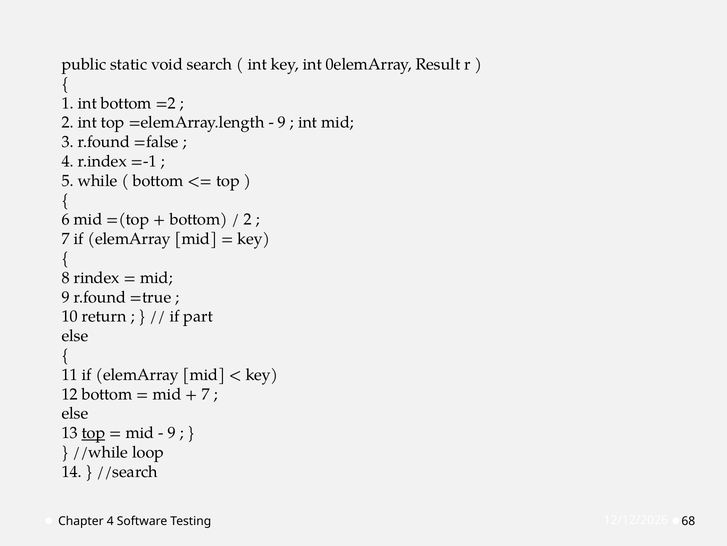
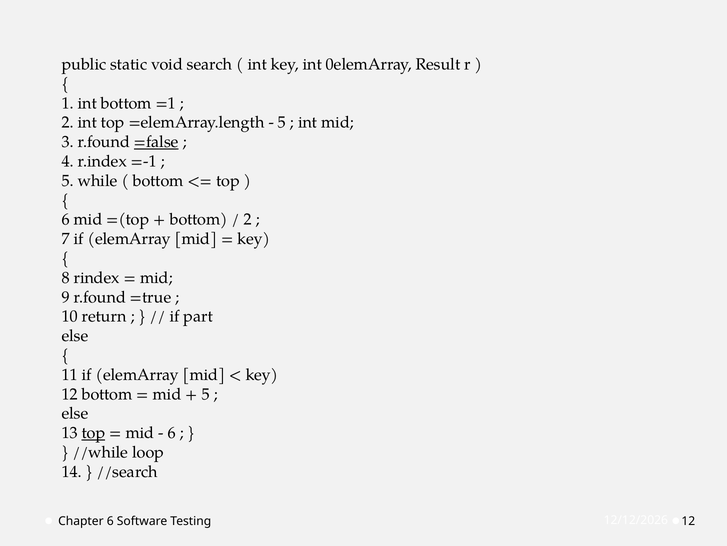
=2: =2 -> =1 (166, 103)
9: 9 -> 5 (282, 122)
=false underline: none -> present (156, 142)
7: 7 -> 5 (206, 394)
9: 9 -> 6 (172, 432)
Chapter 4: 4 -> 6 (110, 520)
Testing 68: 68 -> 12 (688, 521)
